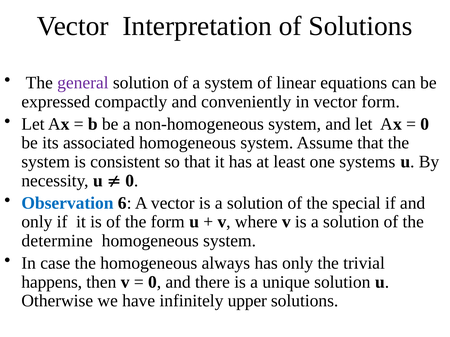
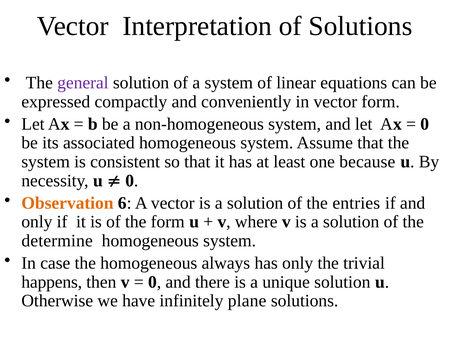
systems: systems -> because (367, 162)
Observation colour: blue -> orange (67, 203)
special: special -> entries (356, 203)
upper: upper -> plane (247, 301)
